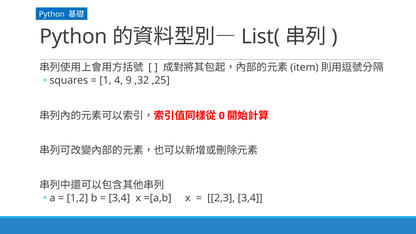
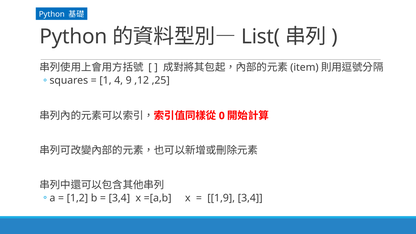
,32: ,32 -> ,12 (142, 80)
2,3: 2,3 -> 1,9 (221, 198)
